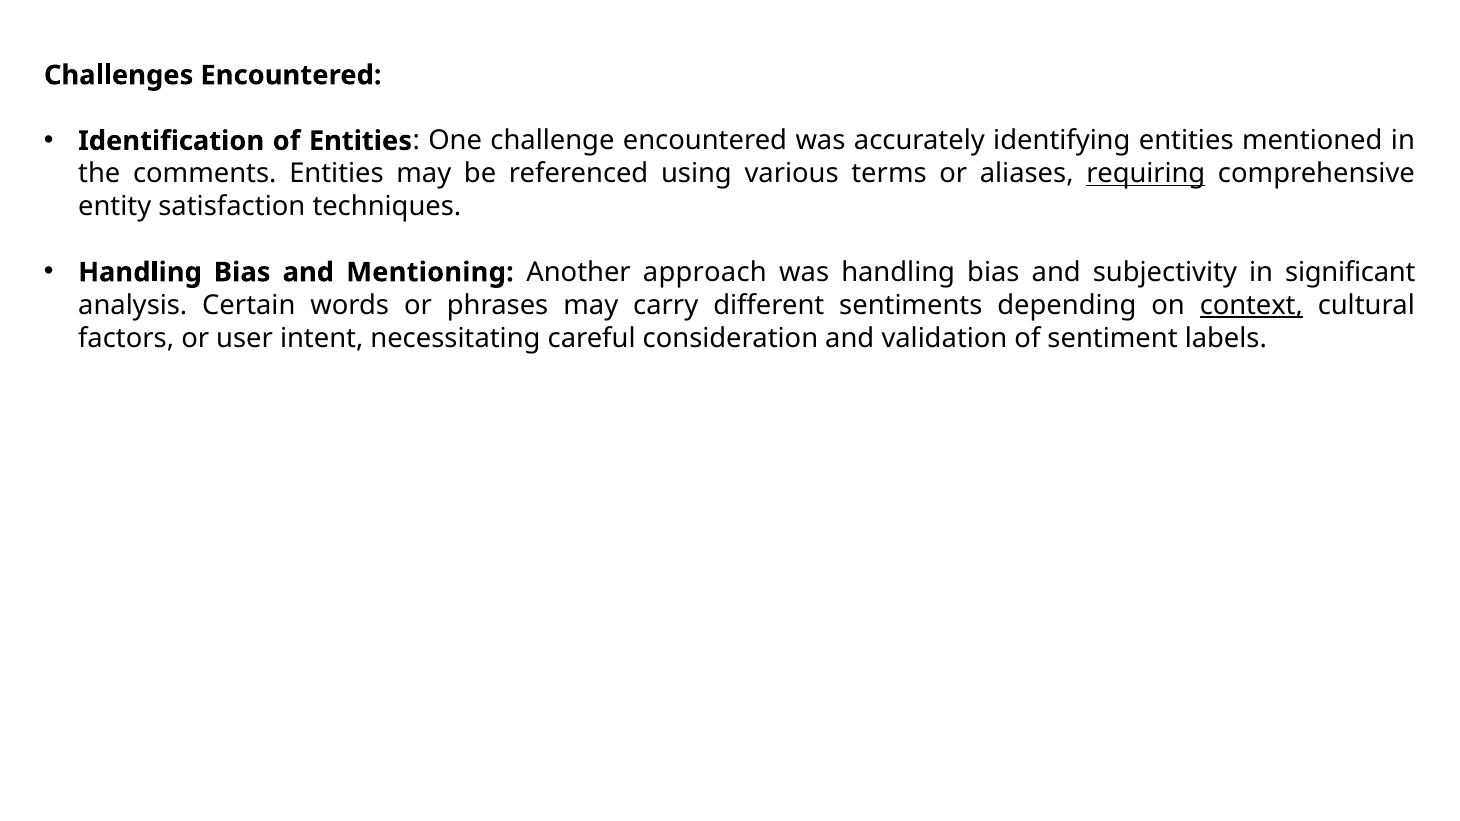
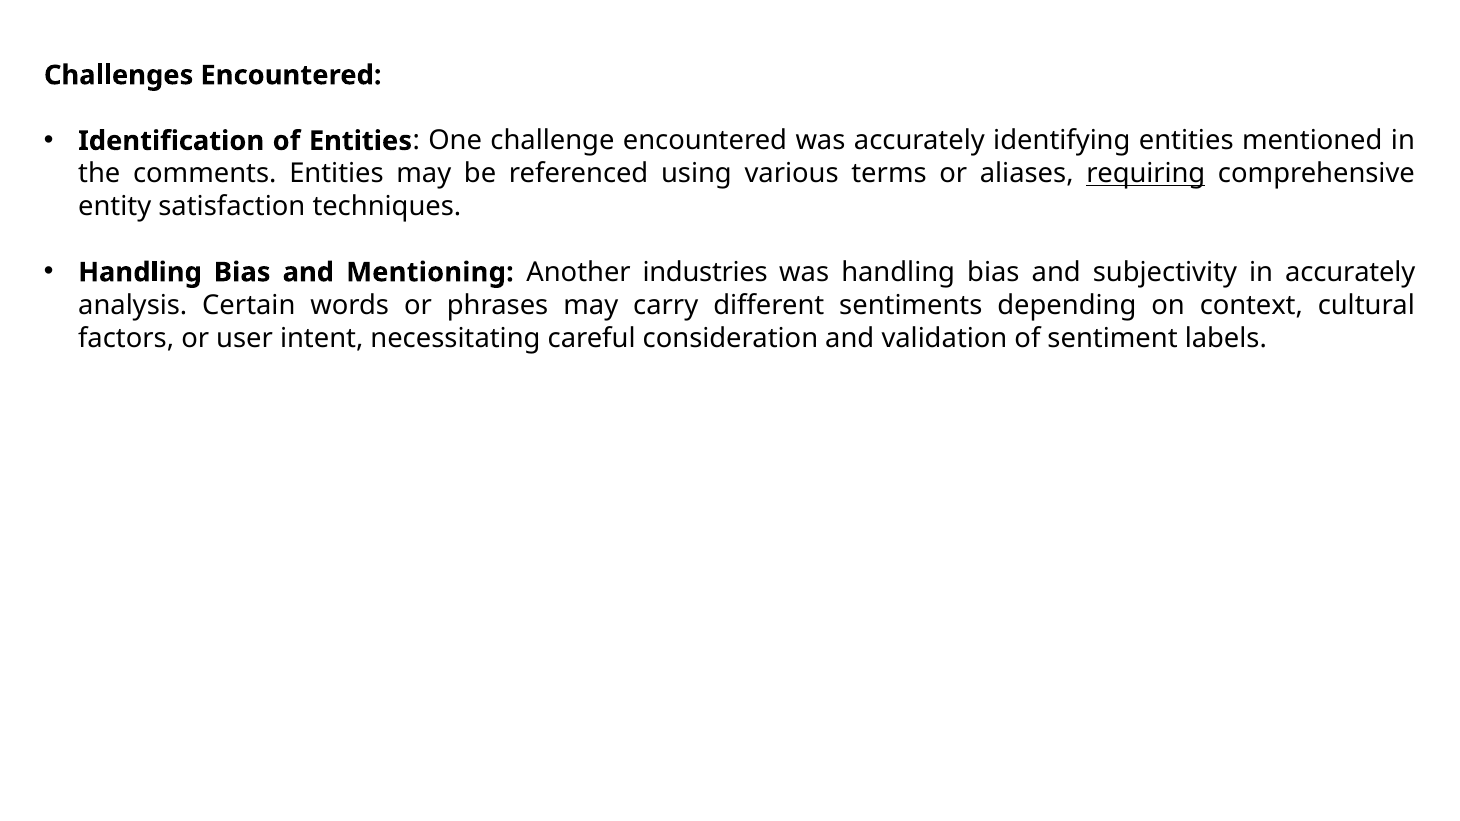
approach: approach -> industries (705, 272)
in significant: significant -> accurately (1350, 272)
context underline: present -> none (1251, 305)
